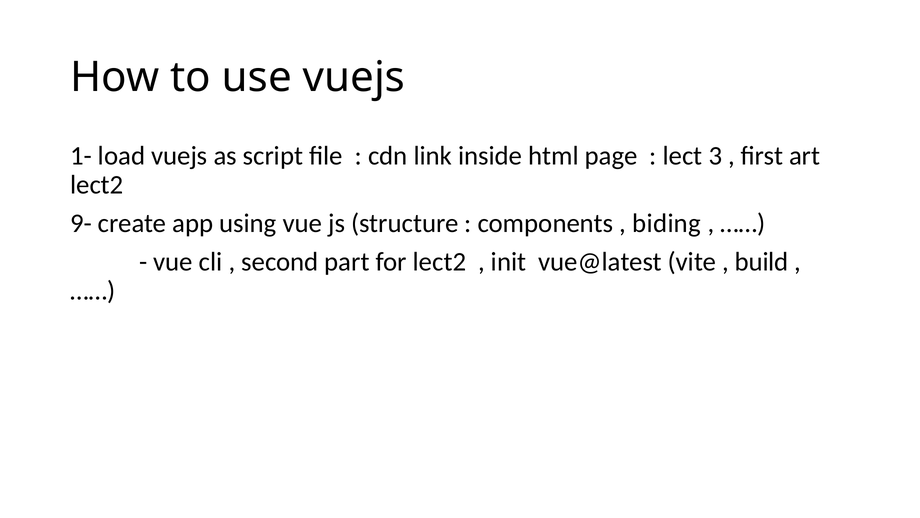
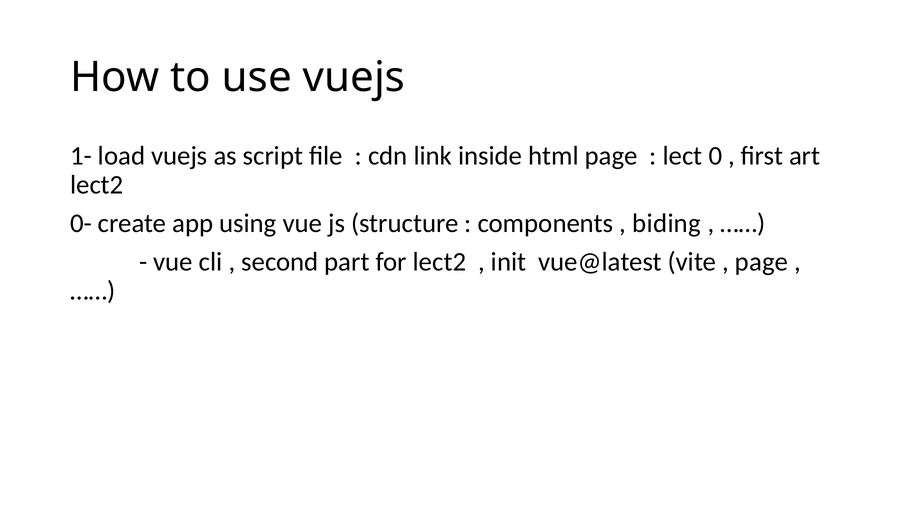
3: 3 -> 0 (715, 156)
9-: 9- -> 0- (81, 223)
build: build -> page (761, 262)
